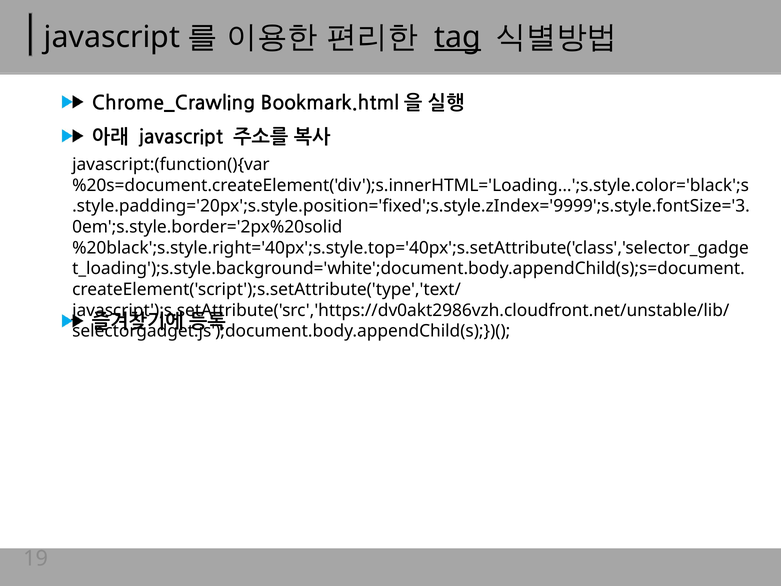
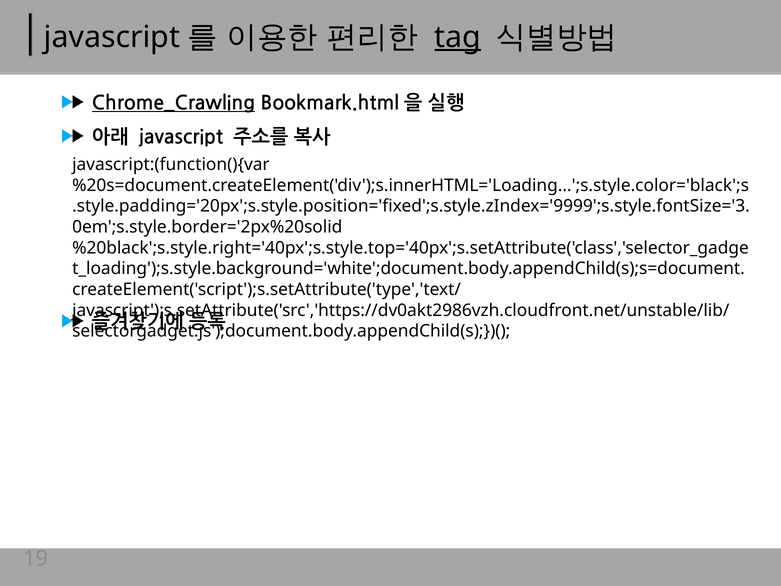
Chrome_Crawling underline: none -> present (173, 103)
